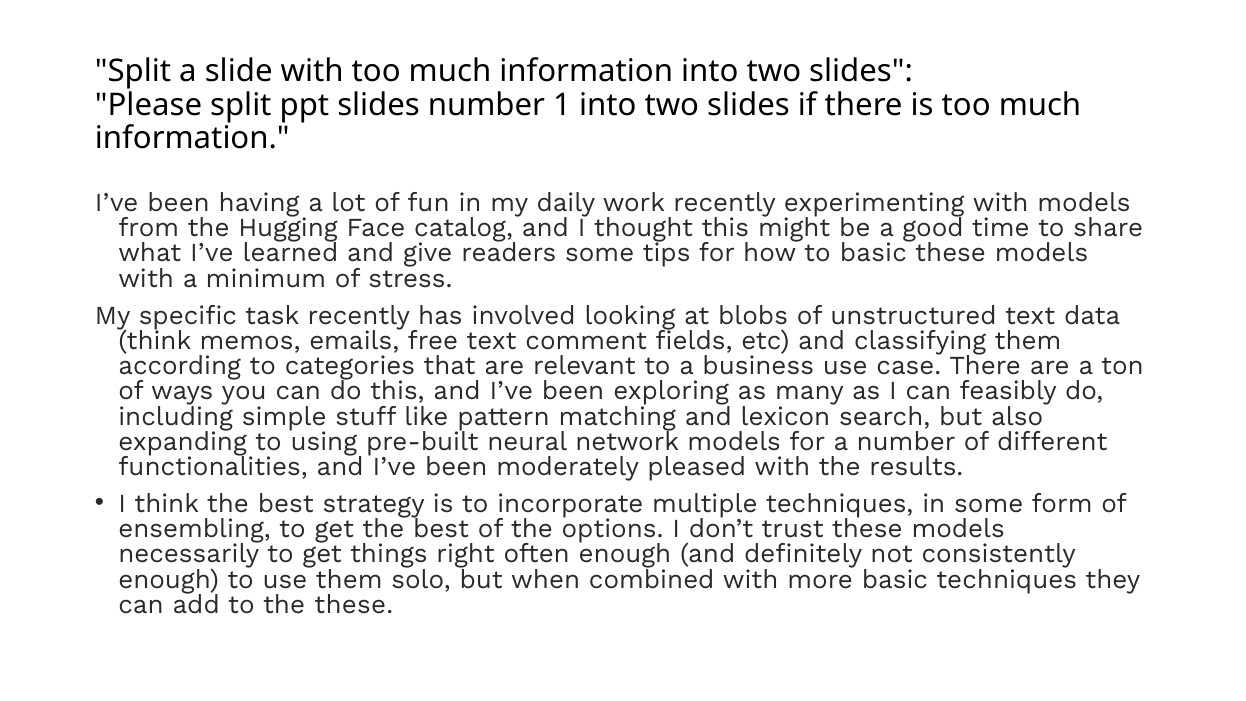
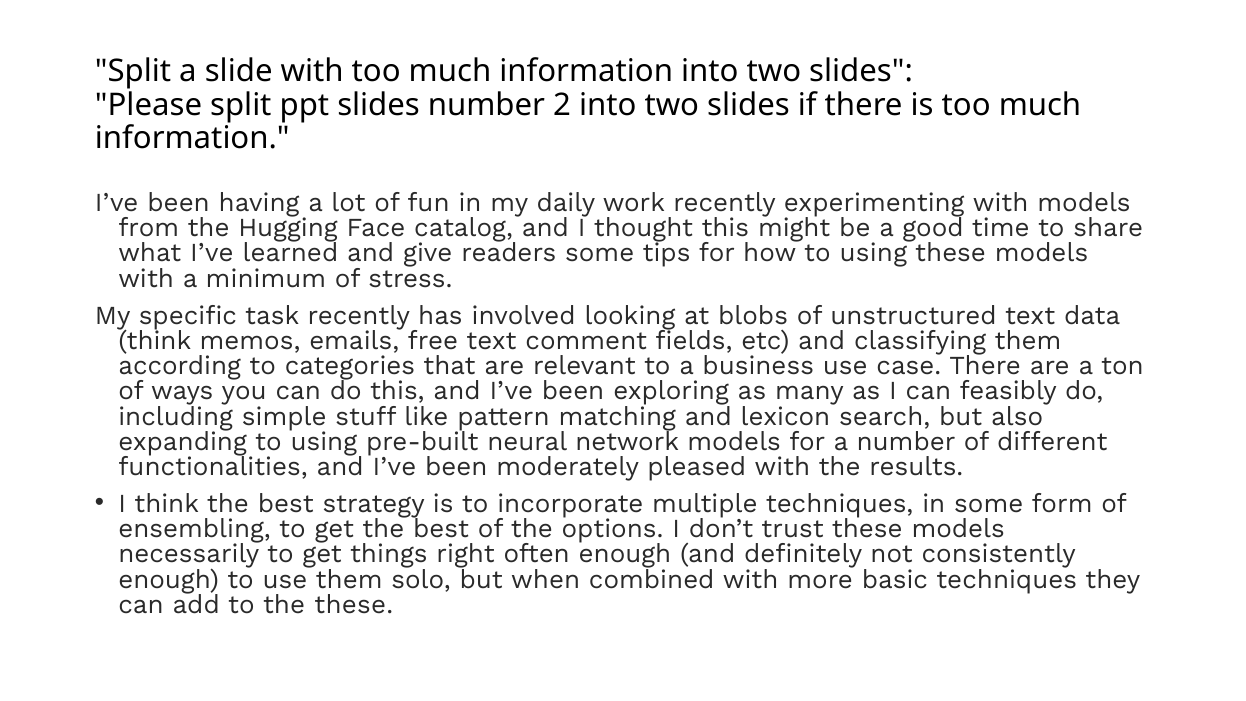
1: 1 -> 2 (562, 105)
how to basic: basic -> using (873, 253)
